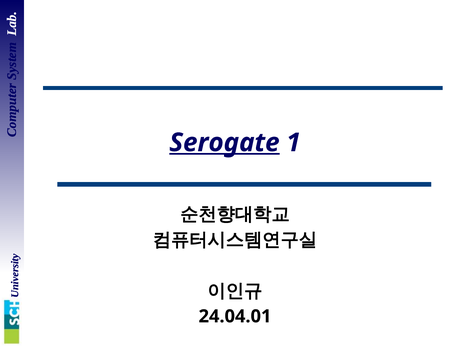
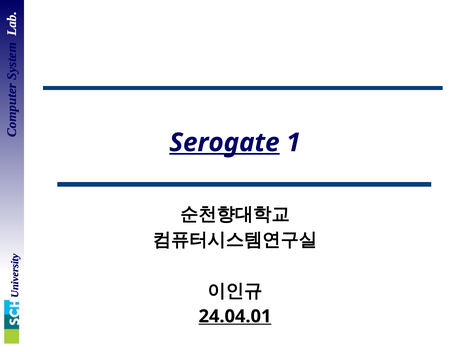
24.04.01 underline: none -> present (235, 317)
